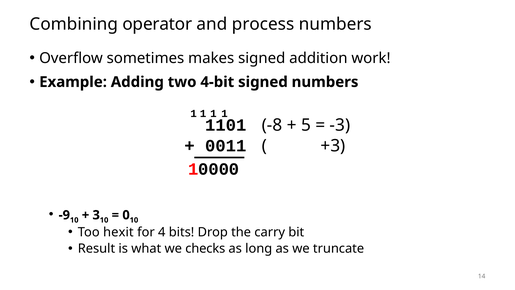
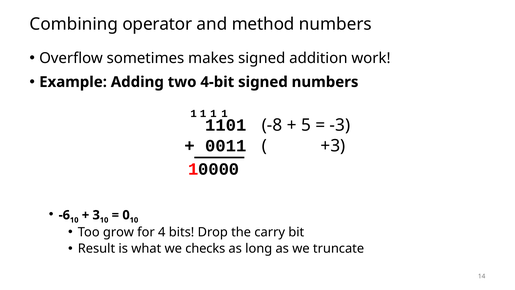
process: process -> method (263, 24)
-9: -9 -> -6 (64, 215)
hexit: hexit -> grow (118, 232)
